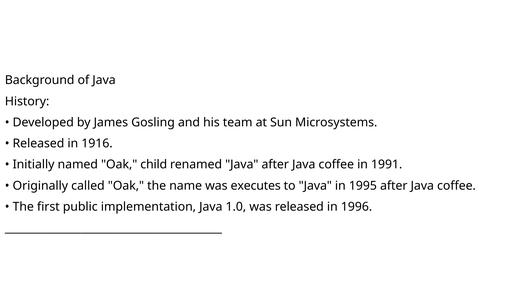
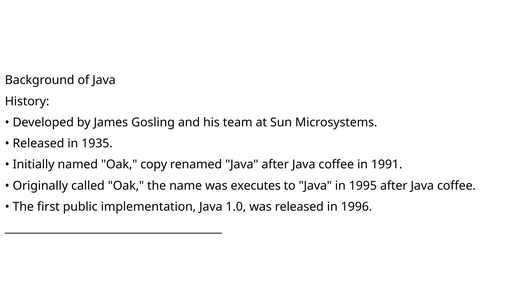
1916: 1916 -> 1935 (97, 143)
child: child -> copy (154, 165)
